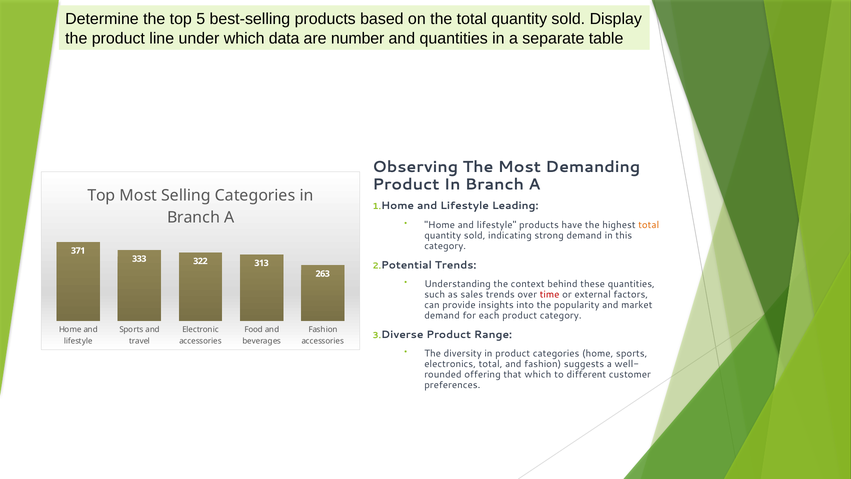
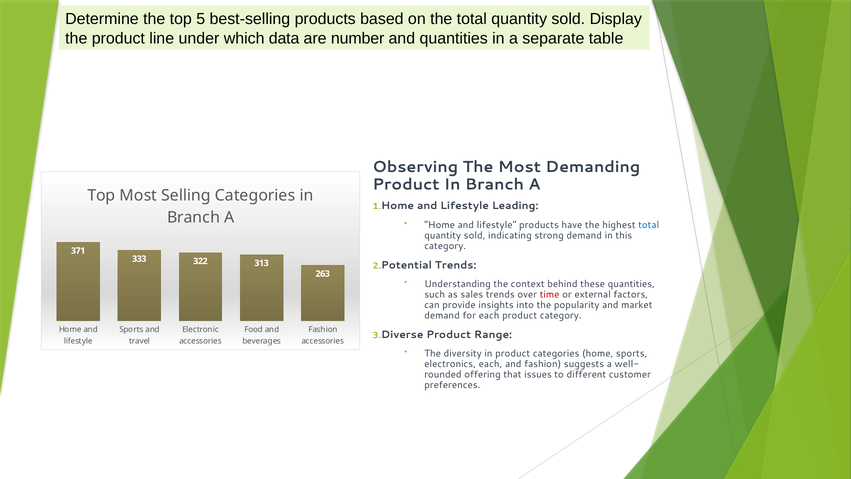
total colour: orange -> blue (649, 225)
electronics total: total -> each (491, 364)
that which: which -> issues (538, 374)
